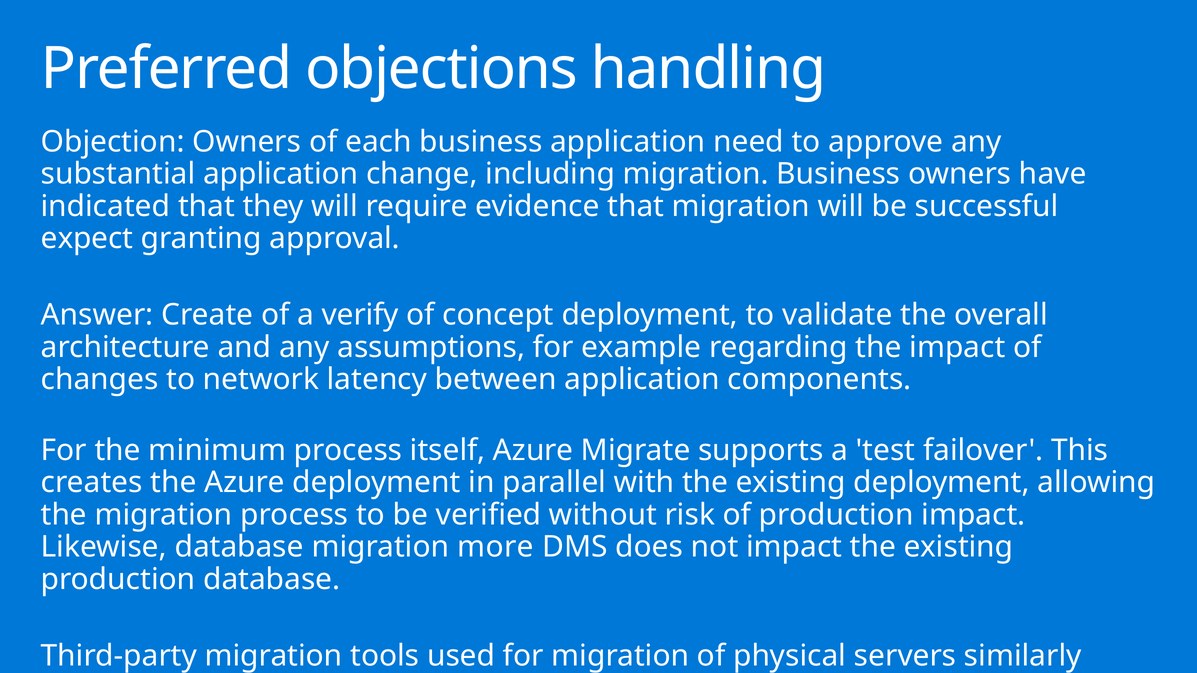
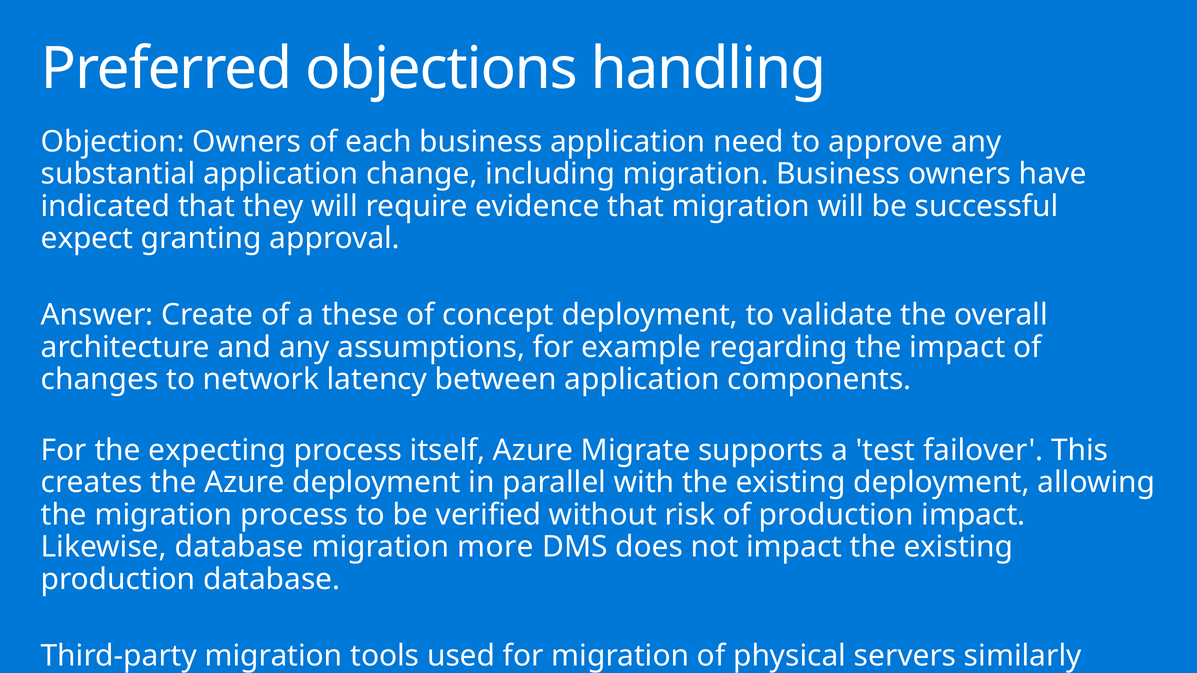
verify: verify -> these (360, 315)
minimum: minimum -> expecting (217, 450)
